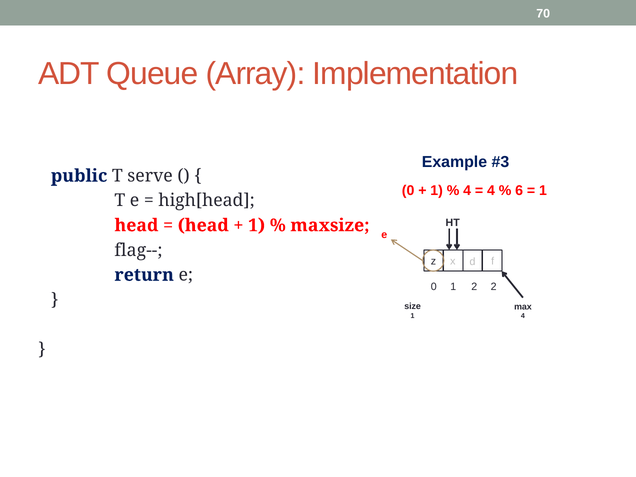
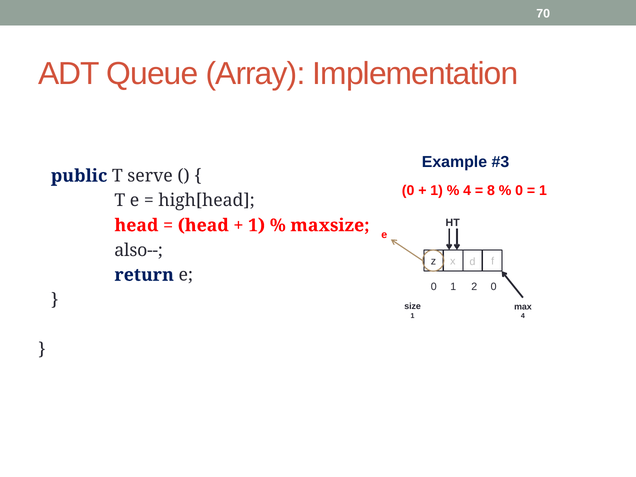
4: 4 -> 8 (491, 190)
6: 6 -> 0 (519, 190)
flag--: flag-- -> also-- (139, 250)
2 2: 2 -> 0 (494, 287)
